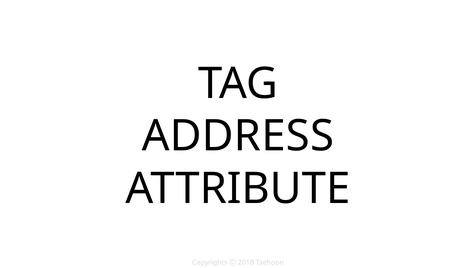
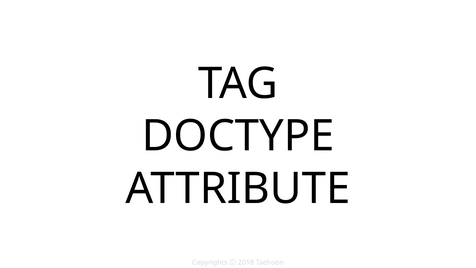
ADDRESS: ADDRESS -> DOCTYPE (238, 136)
